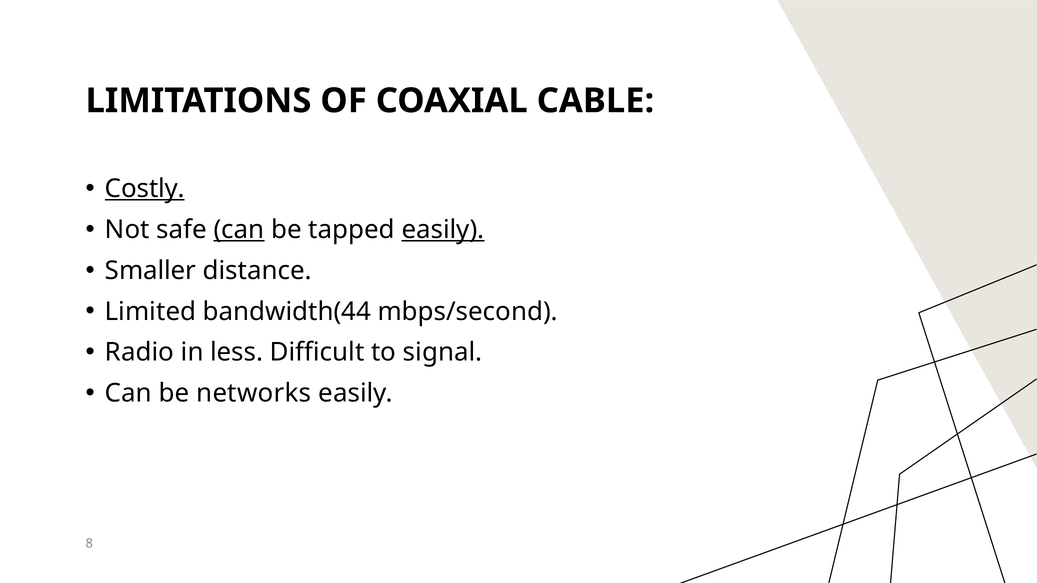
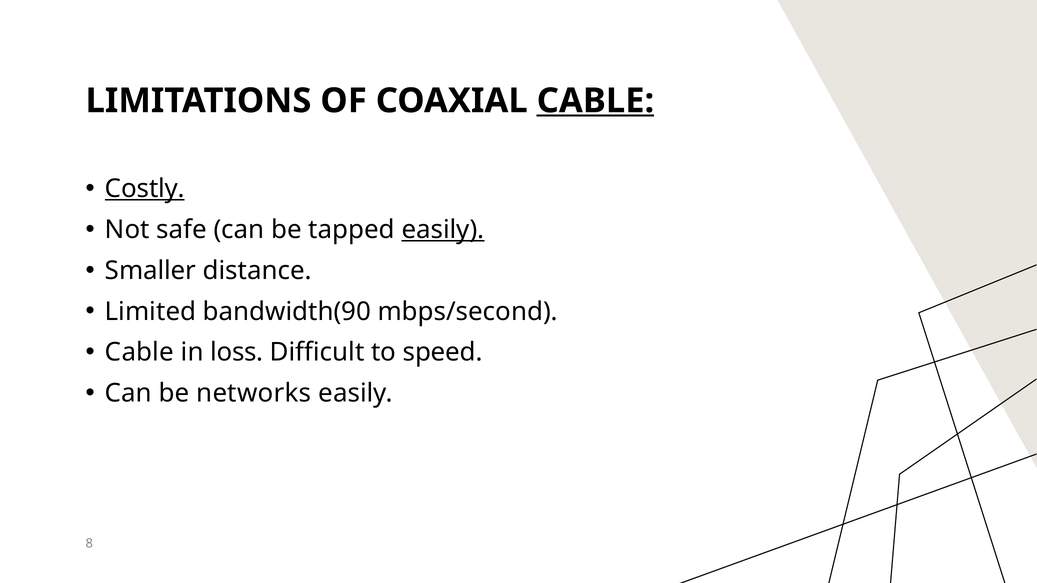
CABLE underline: none -> present (595, 101)
can underline: present -> none (239, 230)
bandwidth(44: bandwidth(44 -> bandwidth(90 (287, 312)
Radio: Radio -> Cable (139, 353)
less: less -> loss (237, 353)
signal: signal -> speed (443, 353)
